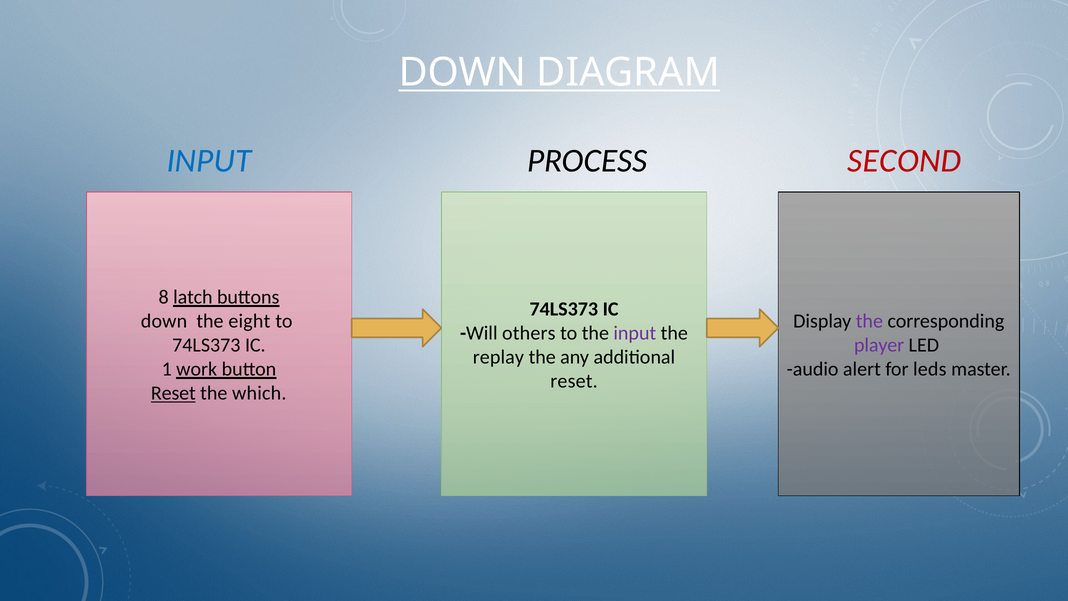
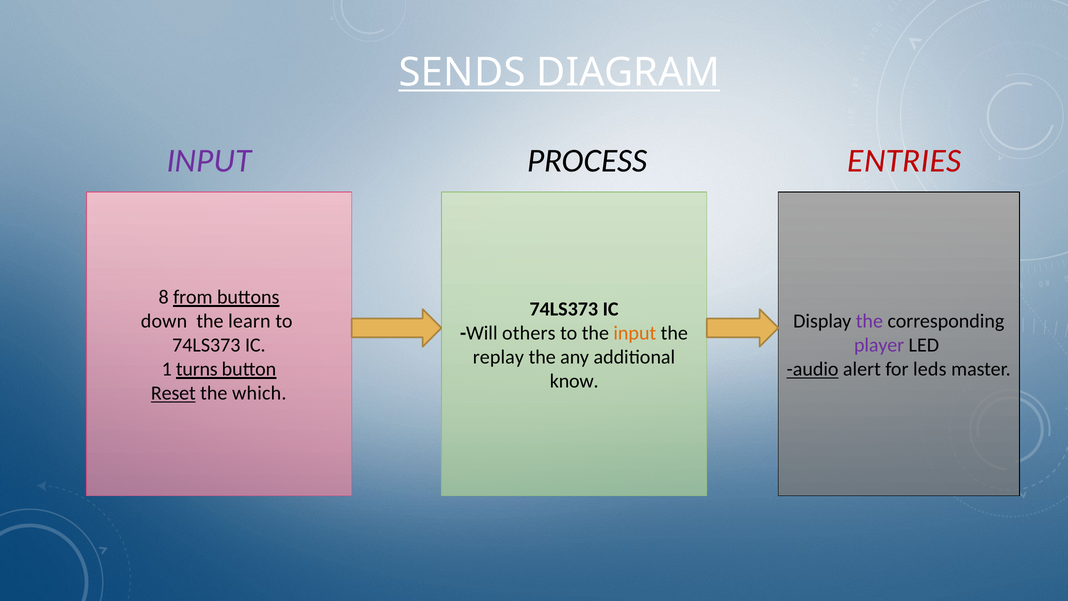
DOWN: DOWN -> SENDS (462, 72)
INPUT colour: blue -> purple (209, 160)
SECOND: SECOND -> ENTRIES (904, 160)
latch: latch -> from (193, 297)
eight: eight -> learn (249, 321)
input colour: purple -> orange (635, 333)
work: work -> turns (197, 369)
audio underline: none -> present (813, 369)
reset: reset -> know (574, 381)
